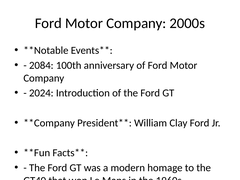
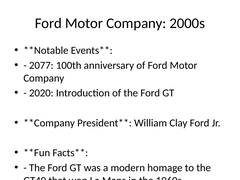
2084: 2084 -> 2077 (41, 65)
2024: 2024 -> 2020 (41, 93)
